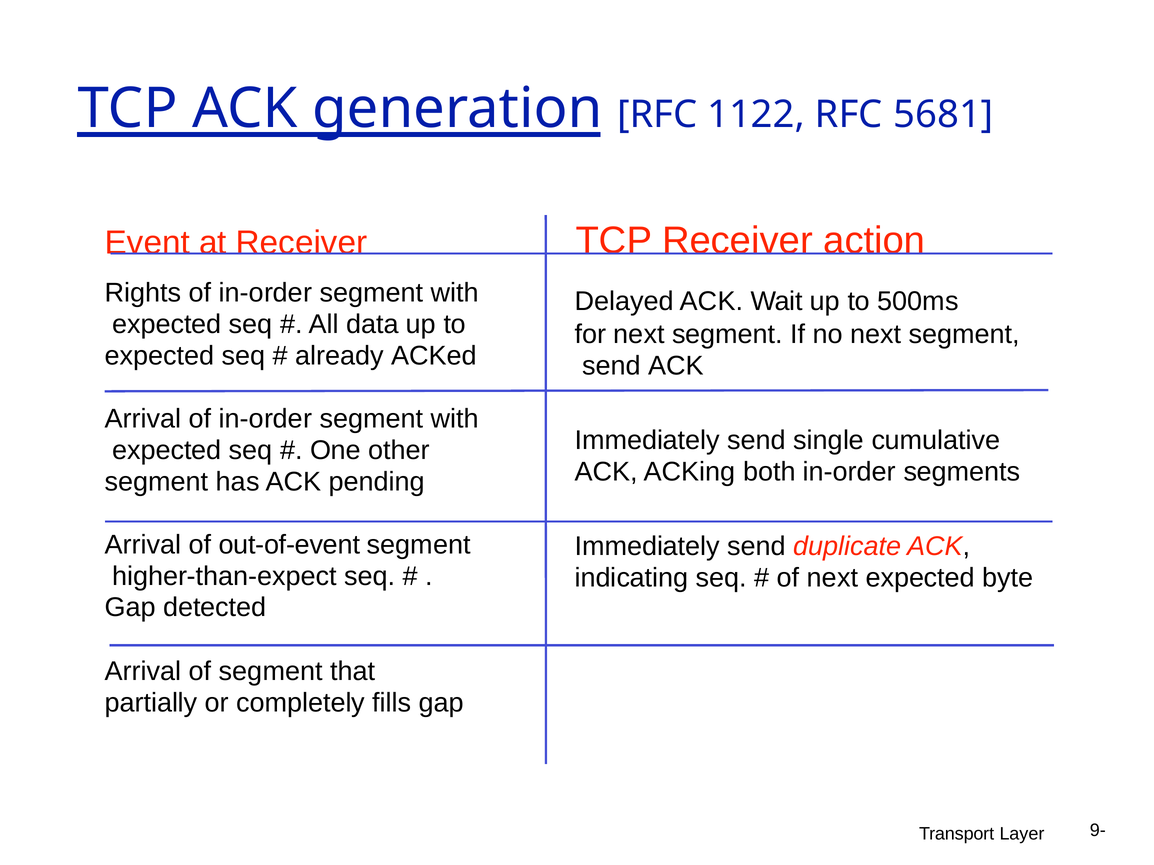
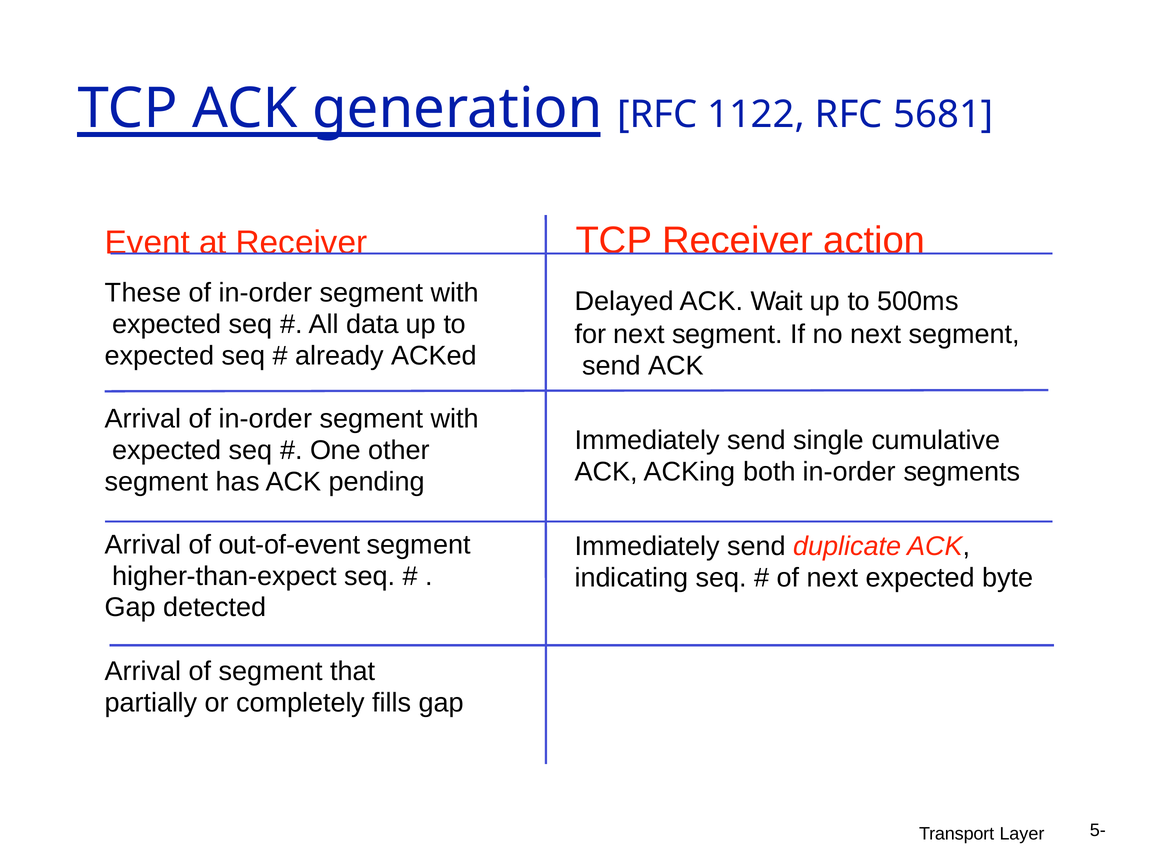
Rights: Rights -> These (143, 293)
9-: 9- -> 5- (1098, 831)
